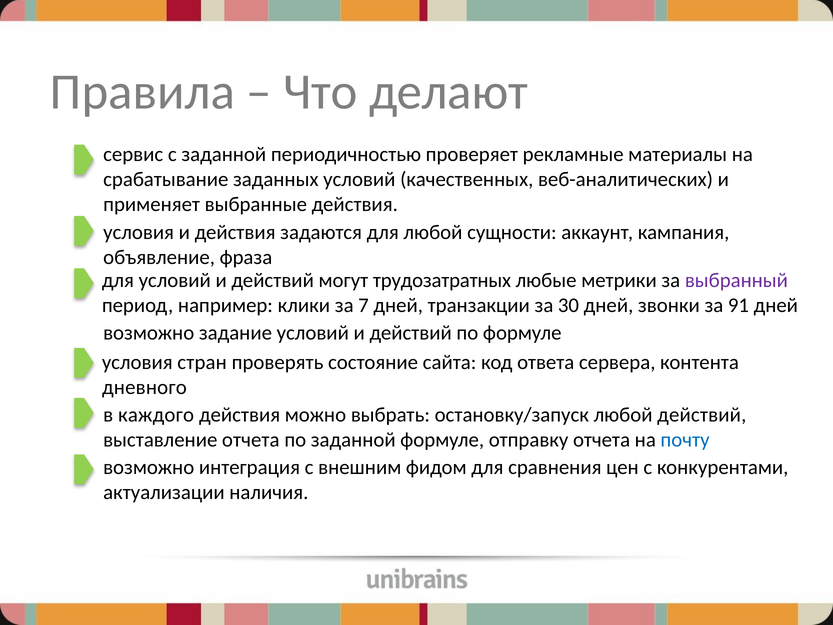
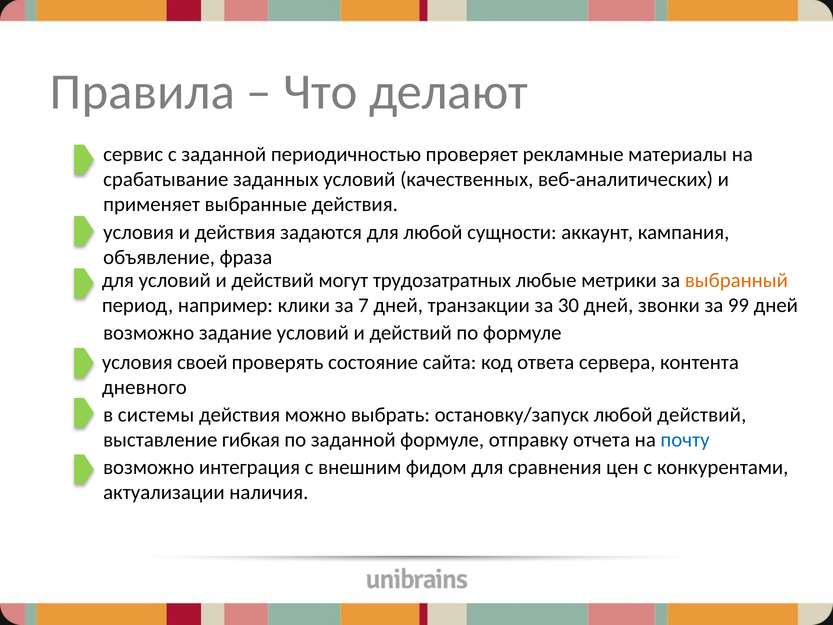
выбранный colour: purple -> orange (736, 280)
91: 91 -> 99 (738, 305)
стран: стран -> своей (202, 362)
каждого: каждого -> системы (156, 415)
выставление отчета: отчета -> гибкая (251, 440)
